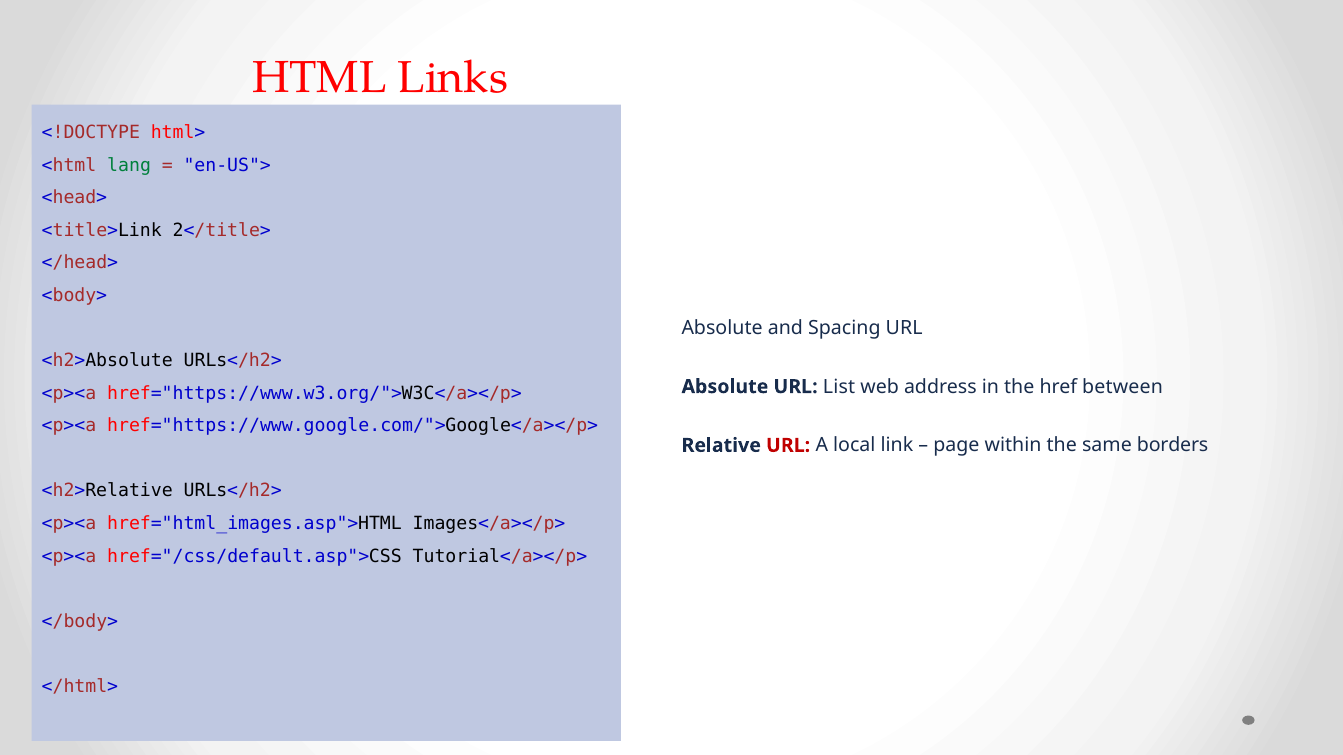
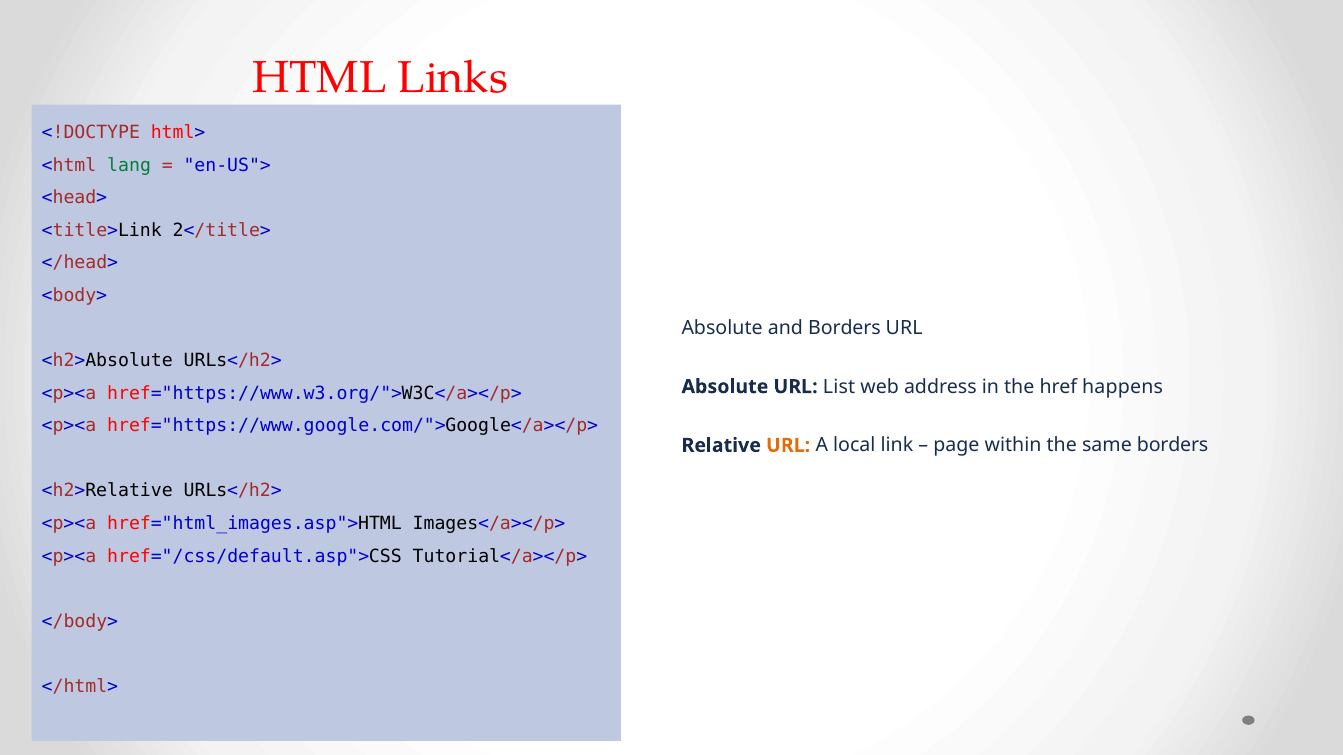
and Spacing: Spacing -> Borders (844, 328)
between: between -> happens (1123, 387)
URL colour: red -> orange (788, 446)
